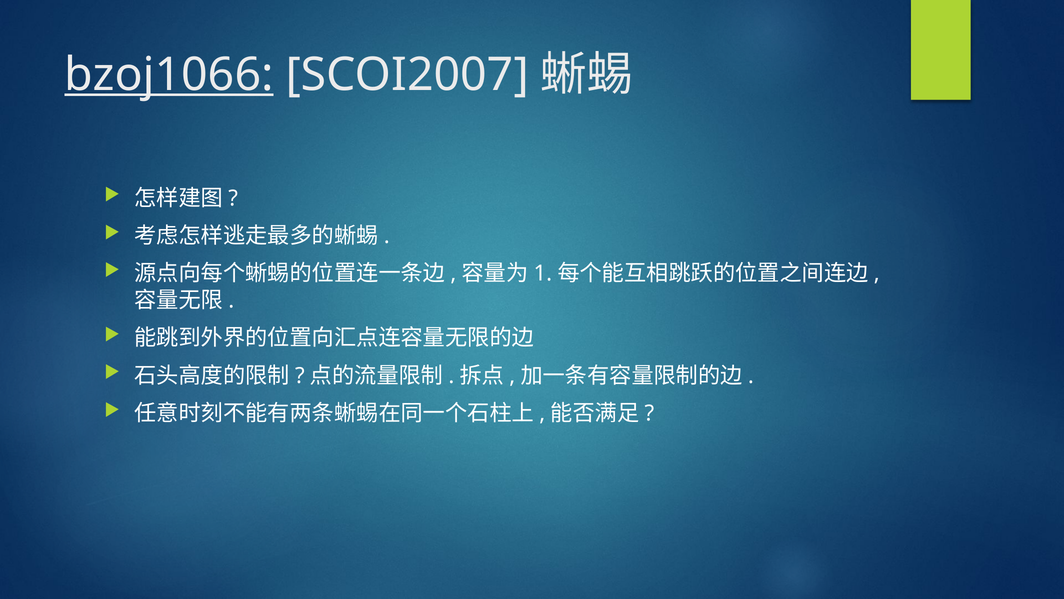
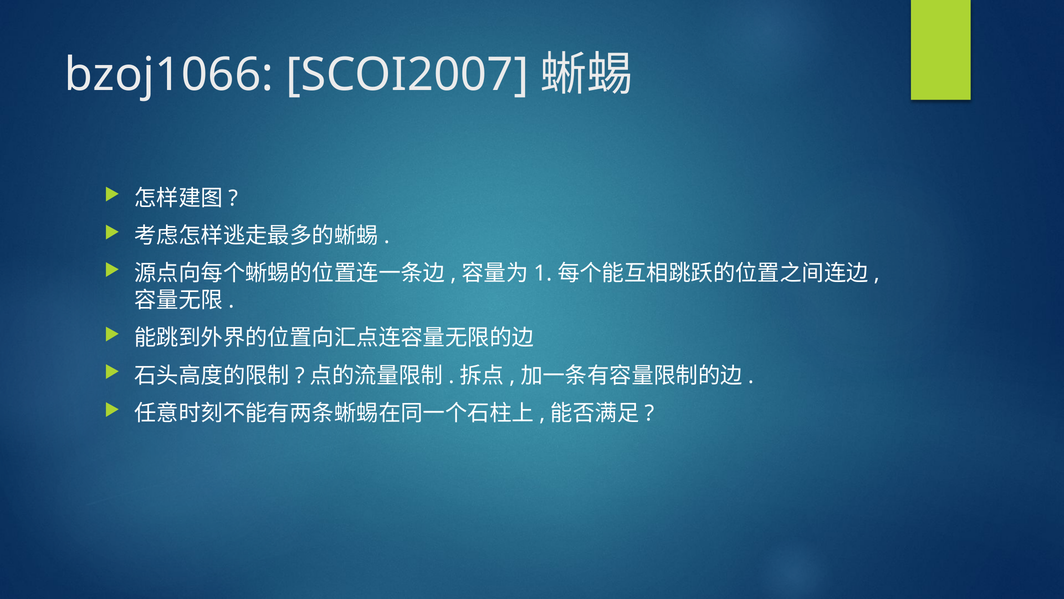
bzoj1066 underline: present -> none (169, 75)
